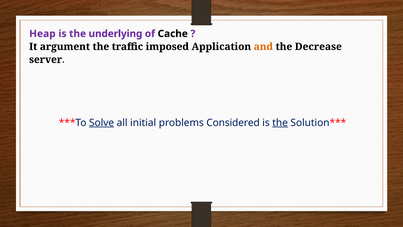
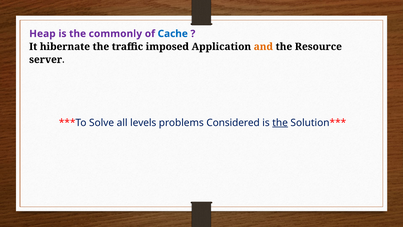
underlying: underlying -> commonly (115, 34)
Cache colour: black -> blue (173, 34)
argument: argument -> hibernate (65, 47)
Decrease: Decrease -> Resource (318, 47)
Solve underline: present -> none (102, 123)
initial: initial -> levels (143, 123)
